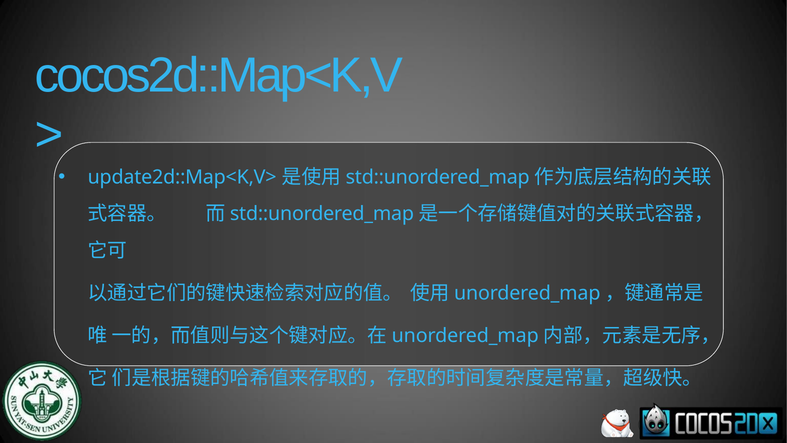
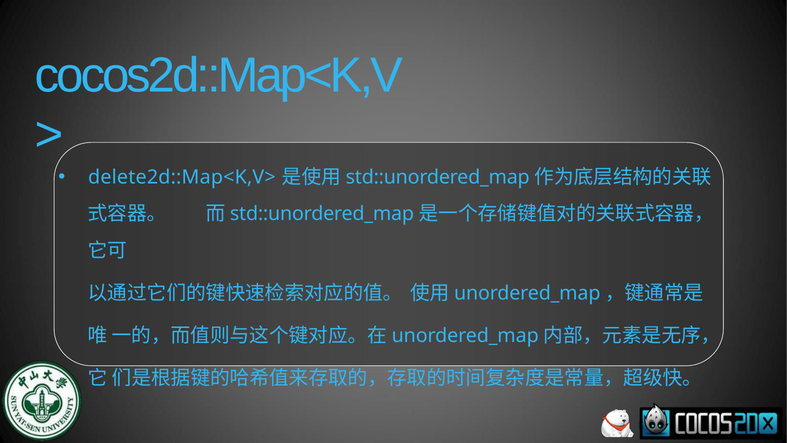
update2d::Map<K,V>: update2d::Map<K,V> -> delete2d::Map<K,V> (182, 177)
